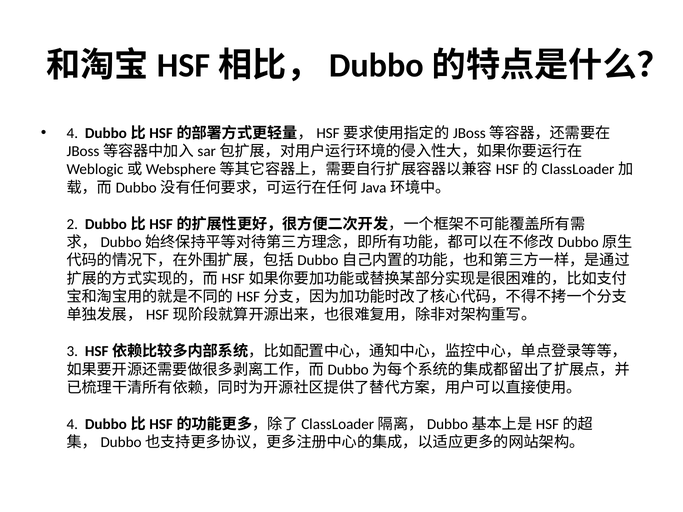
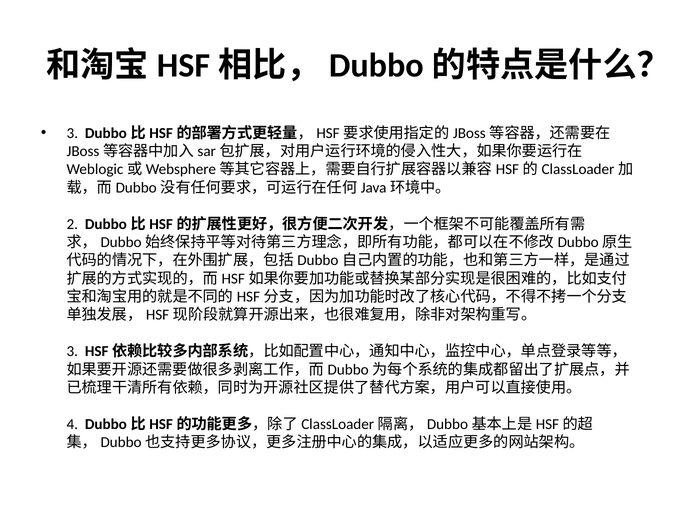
4: 4 -> 3 (72, 133)
